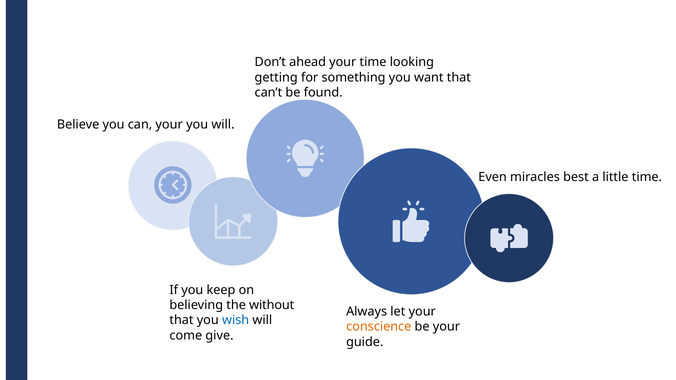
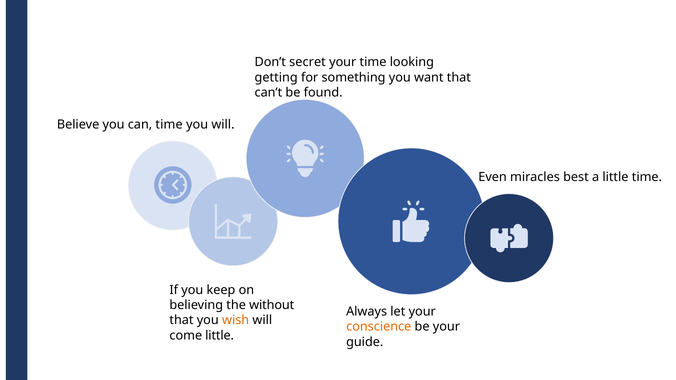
ahead: ahead -> secret (308, 62)
can your: your -> time (169, 125)
wish colour: blue -> orange (236, 321)
come give: give -> little (220, 336)
